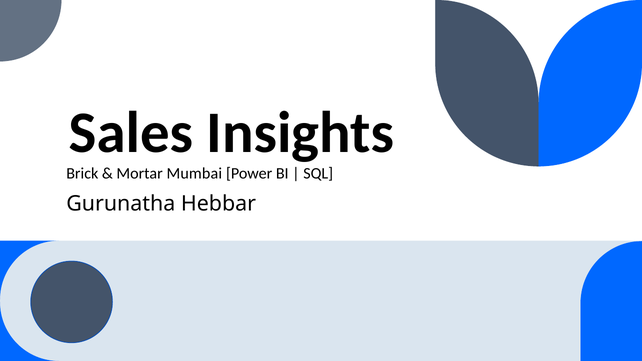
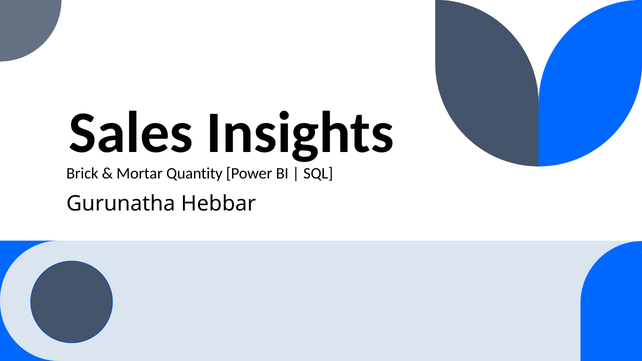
Mumbai: Mumbai -> Quantity (194, 174)
